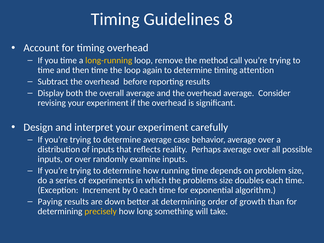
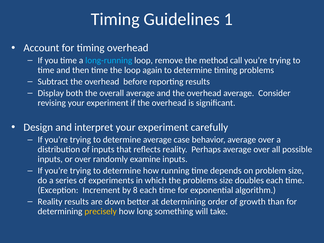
8: 8 -> 1 (228, 19)
long-running colour: yellow -> light blue (109, 60)
timing attention: attention -> problems (257, 70)
0: 0 -> 8 (135, 190)
Paying: Paying -> Reality (50, 202)
